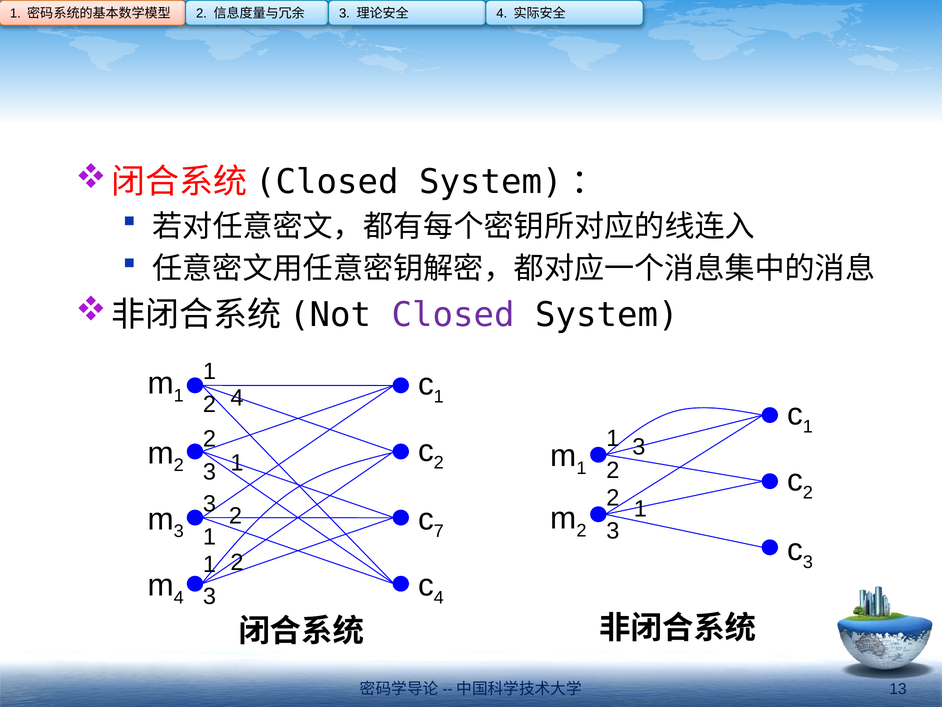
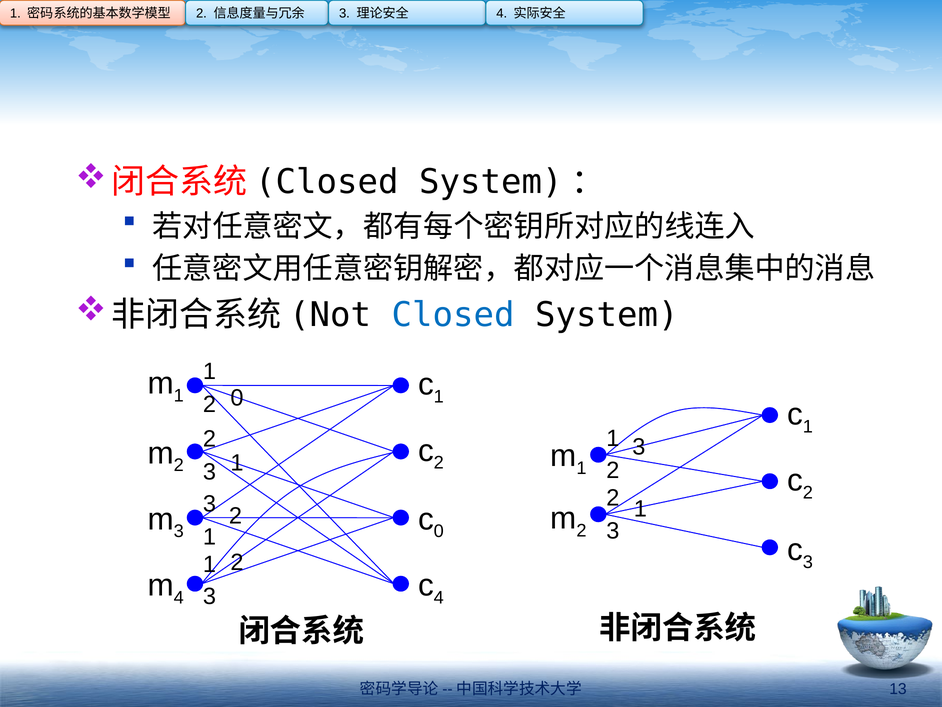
Closed colour: purple -> blue (453, 315)
2 4: 4 -> 0 (237, 398)
7: 7 -> 0 (439, 531)
